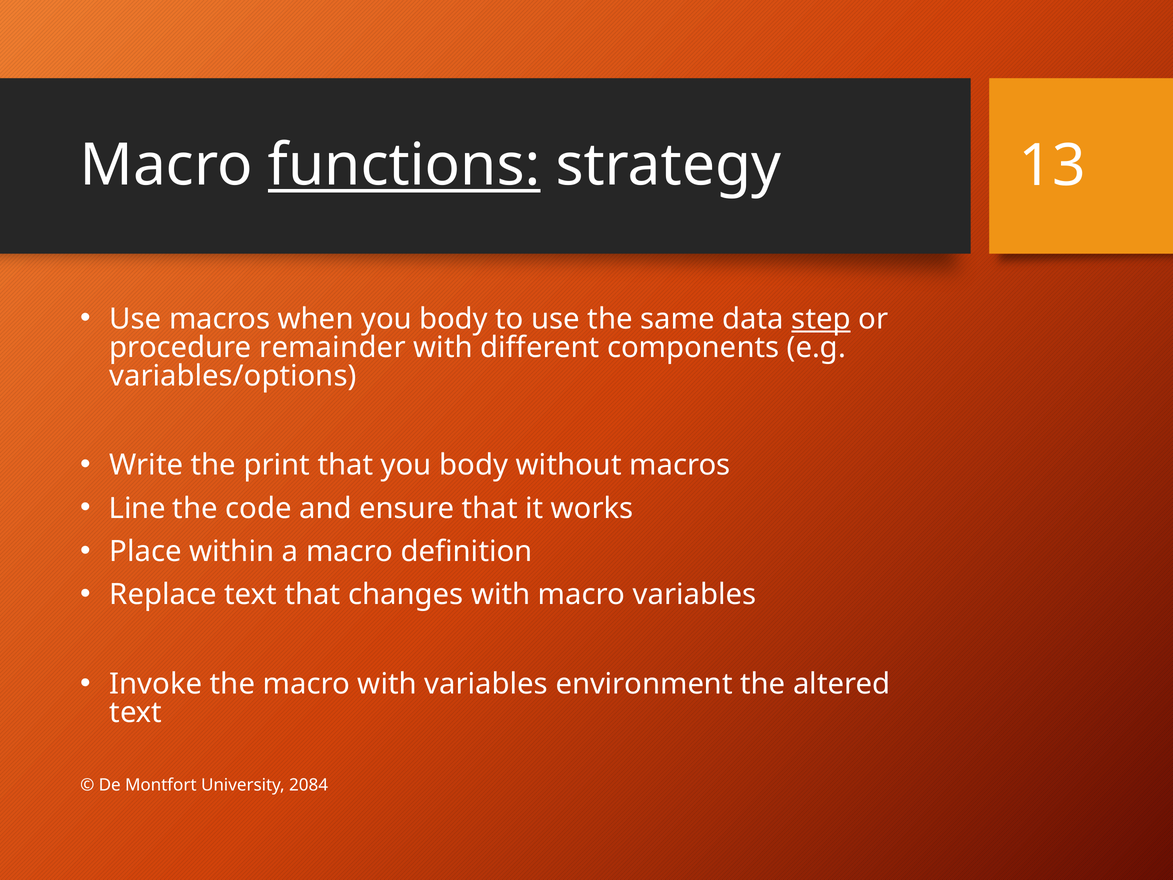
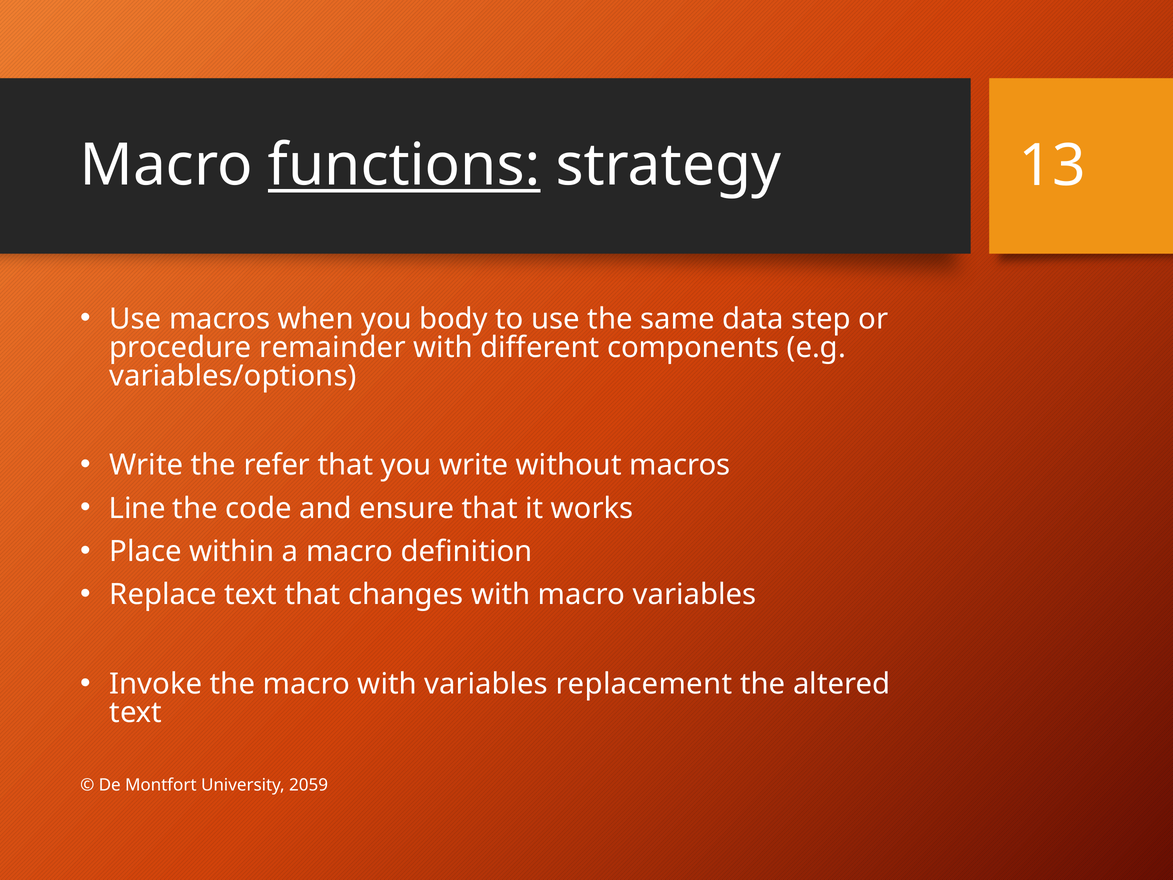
step underline: present -> none (821, 319)
print: print -> refer (277, 465)
that you body: body -> write (474, 465)
environment: environment -> replacement (644, 684)
2084: 2084 -> 2059 (309, 785)
